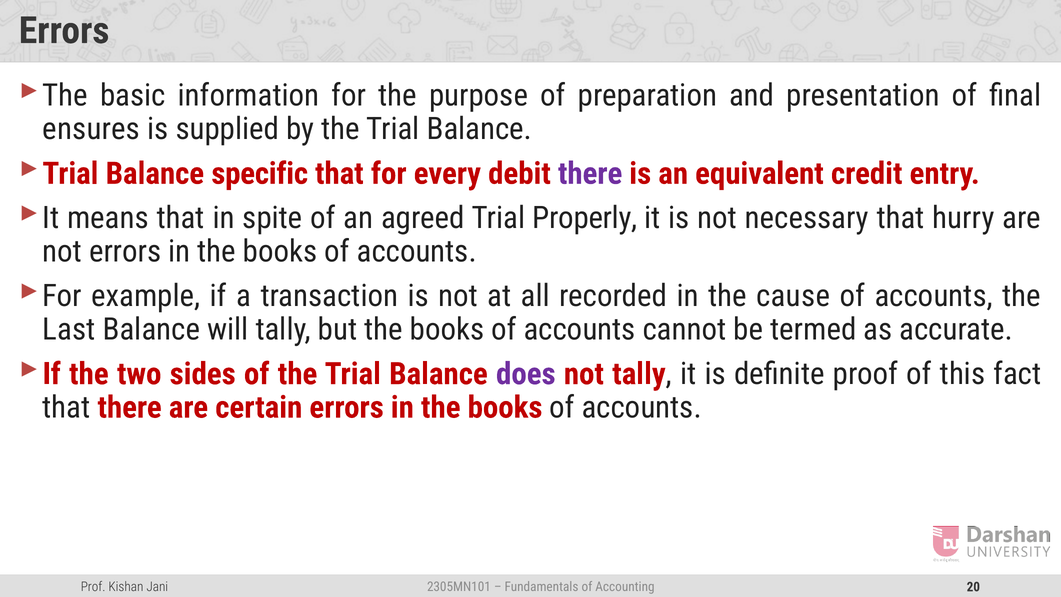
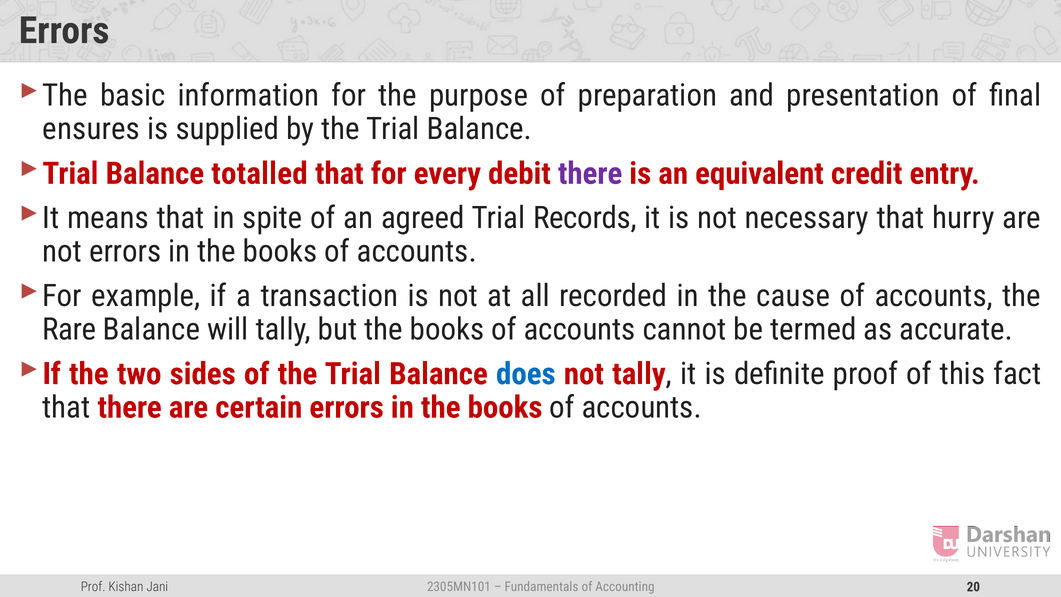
specific: specific -> totalled (259, 174)
Properly: Properly -> Records (585, 218)
Last: Last -> Rare (69, 329)
does colour: purple -> blue (526, 374)
